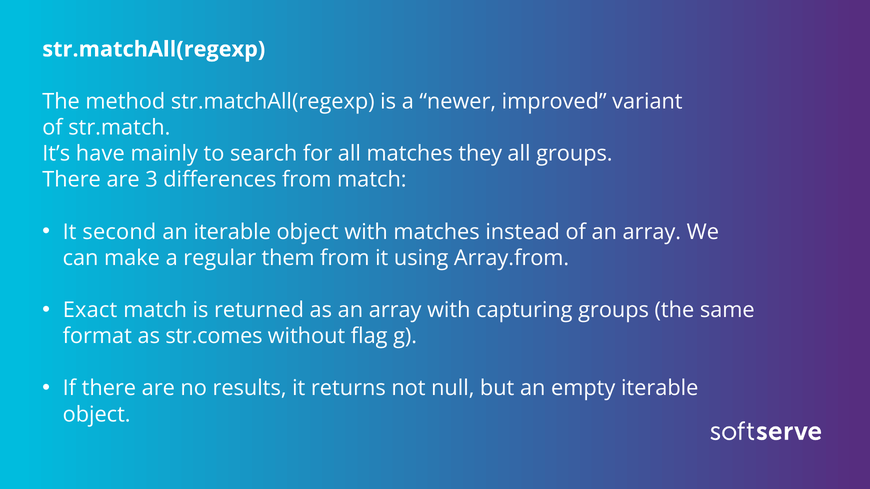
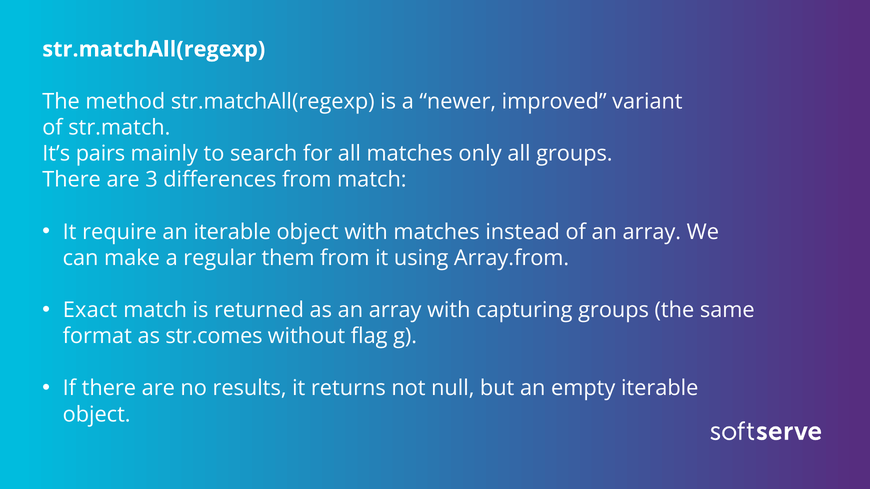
have: have -> pairs (100, 154)
they: they -> only (480, 154)
second: second -> require (119, 232)
